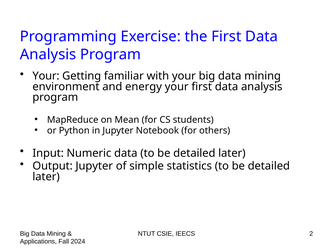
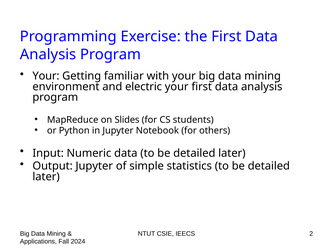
energy: energy -> electric (144, 87)
Mean: Mean -> Slides (127, 120)
